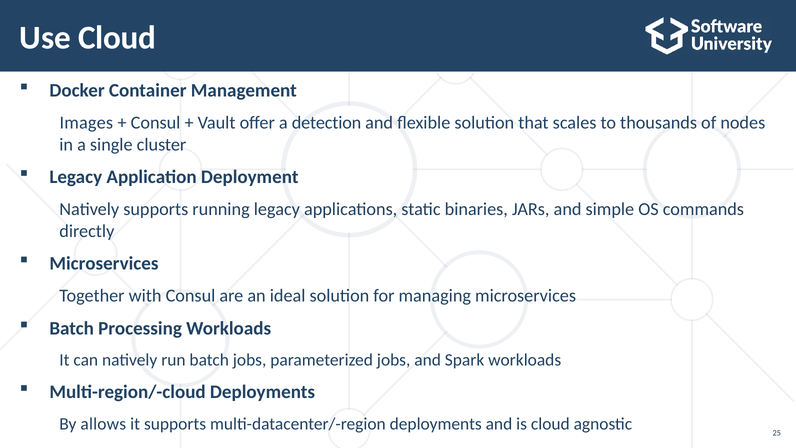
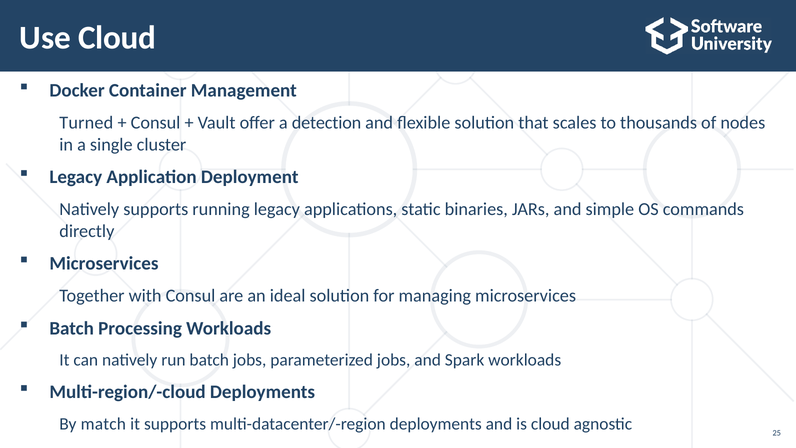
Images: Images -> Turned (86, 123)
allows: allows -> match (103, 424)
